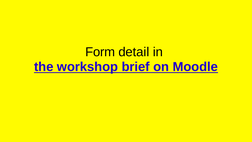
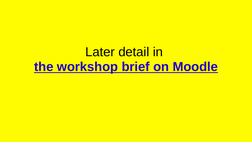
Form: Form -> Later (100, 52)
